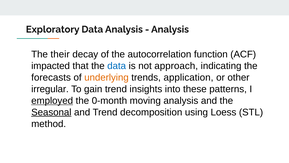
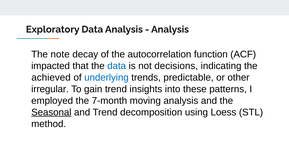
their: their -> note (60, 54)
approach: approach -> decisions (176, 66)
forecasts: forecasts -> achieved (51, 77)
underlying colour: orange -> blue (106, 77)
application: application -> predictable (189, 77)
employed underline: present -> none (52, 100)
0-month: 0-month -> 7-month (109, 100)
